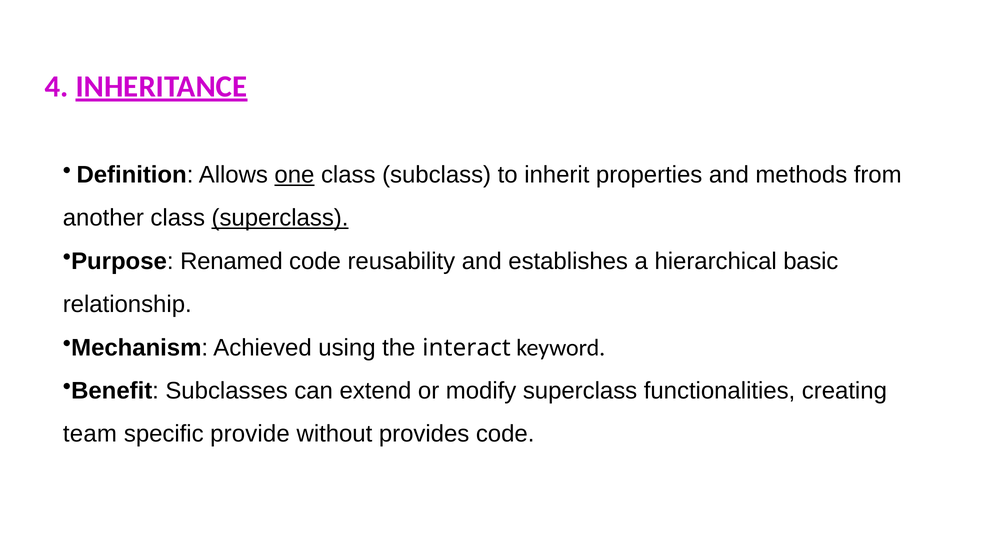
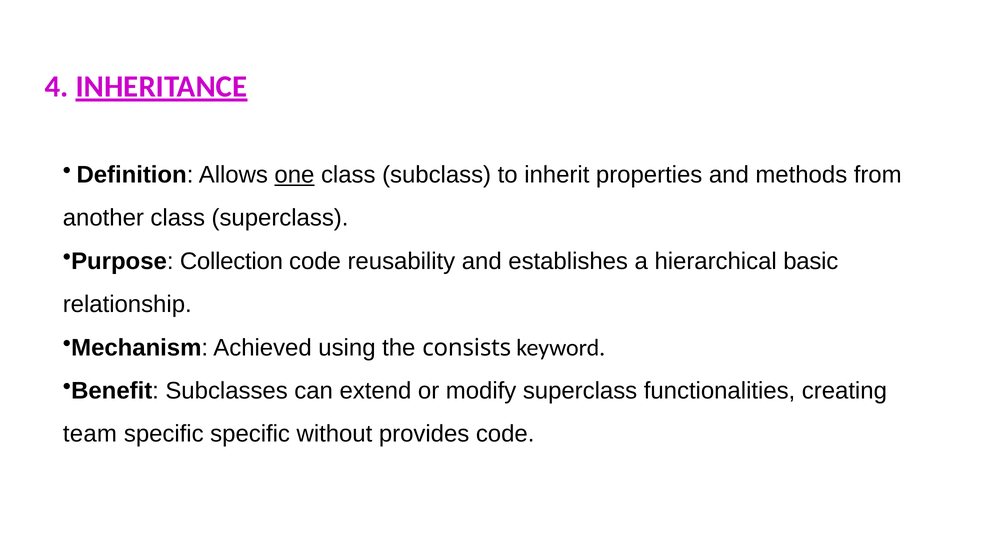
superclass underline: present -> none (280, 218)
Renamed: Renamed -> Collection (231, 261)
interact: interact -> consists (467, 347)
specific provide: provide -> specific (250, 434)
